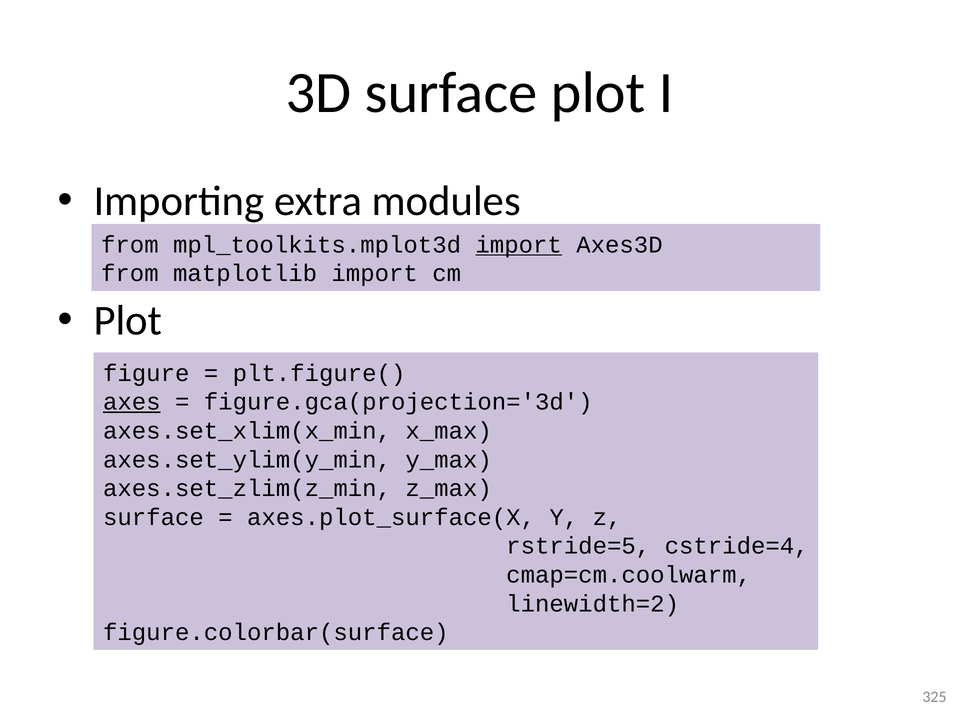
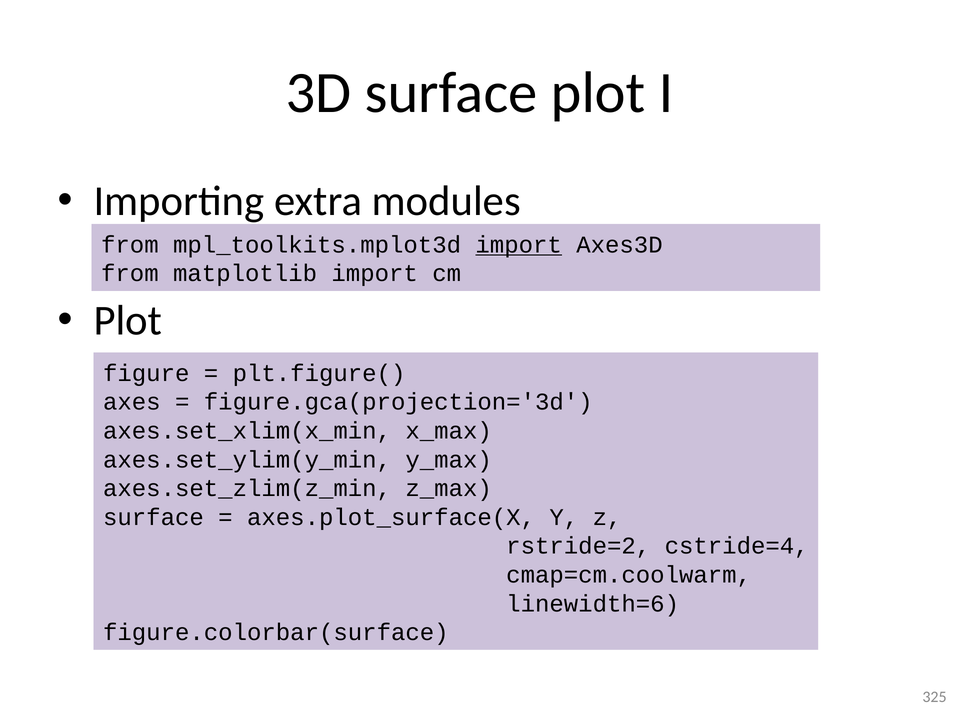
axes underline: present -> none (132, 402)
rstride=5: rstride=5 -> rstride=2 (578, 546)
linewidth=2: linewidth=2 -> linewidth=6 (593, 604)
